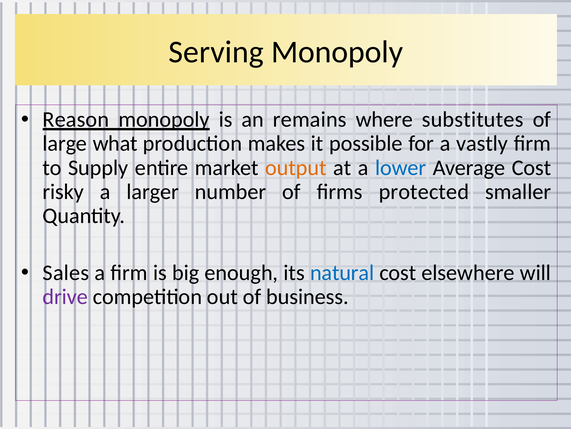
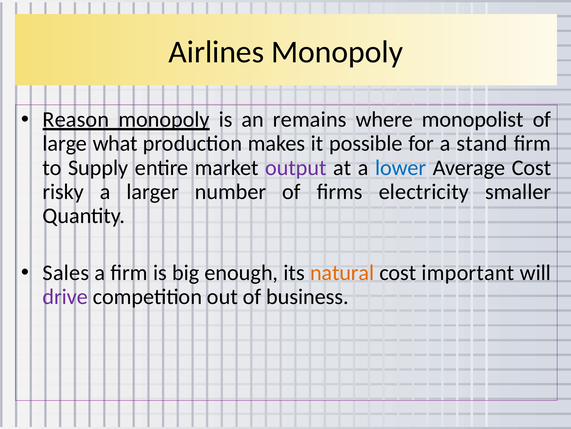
Serving: Serving -> Airlines (216, 52)
substitutes: substitutes -> monopolist (473, 119)
vastly: vastly -> stand (482, 143)
output colour: orange -> purple (296, 167)
protected: protected -> electricity (424, 191)
natural colour: blue -> orange (342, 272)
elsewhere: elsewhere -> important (468, 272)
